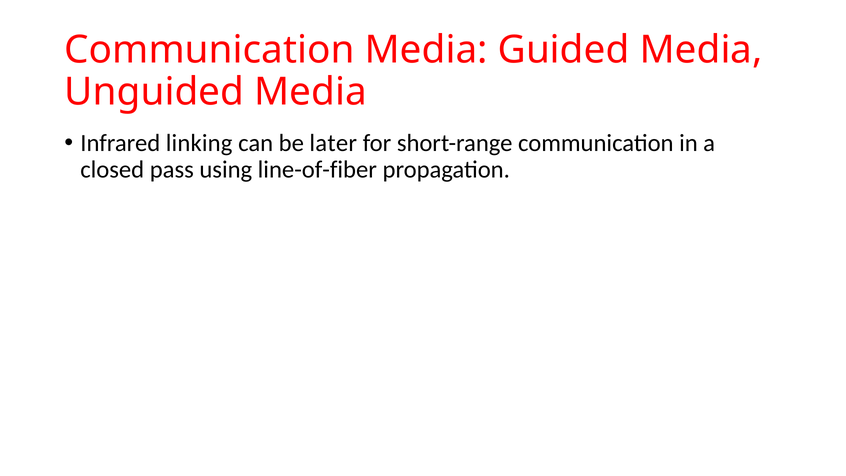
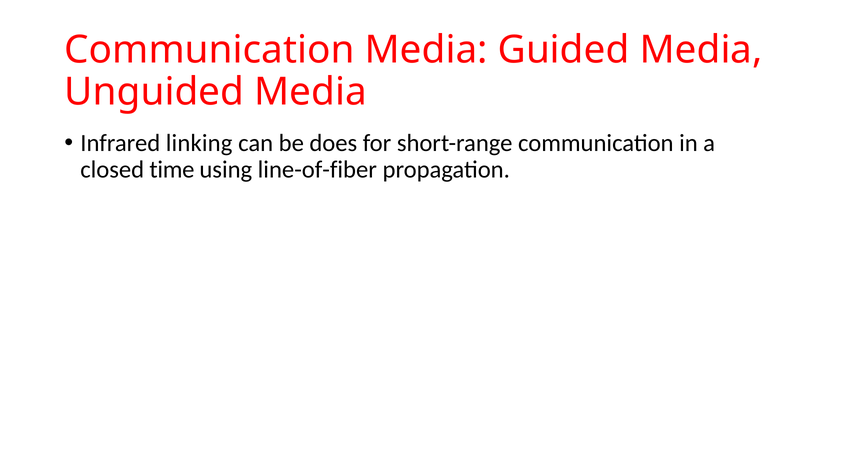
later: later -> does (333, 143)
pass: pass -> time (172, 170)
